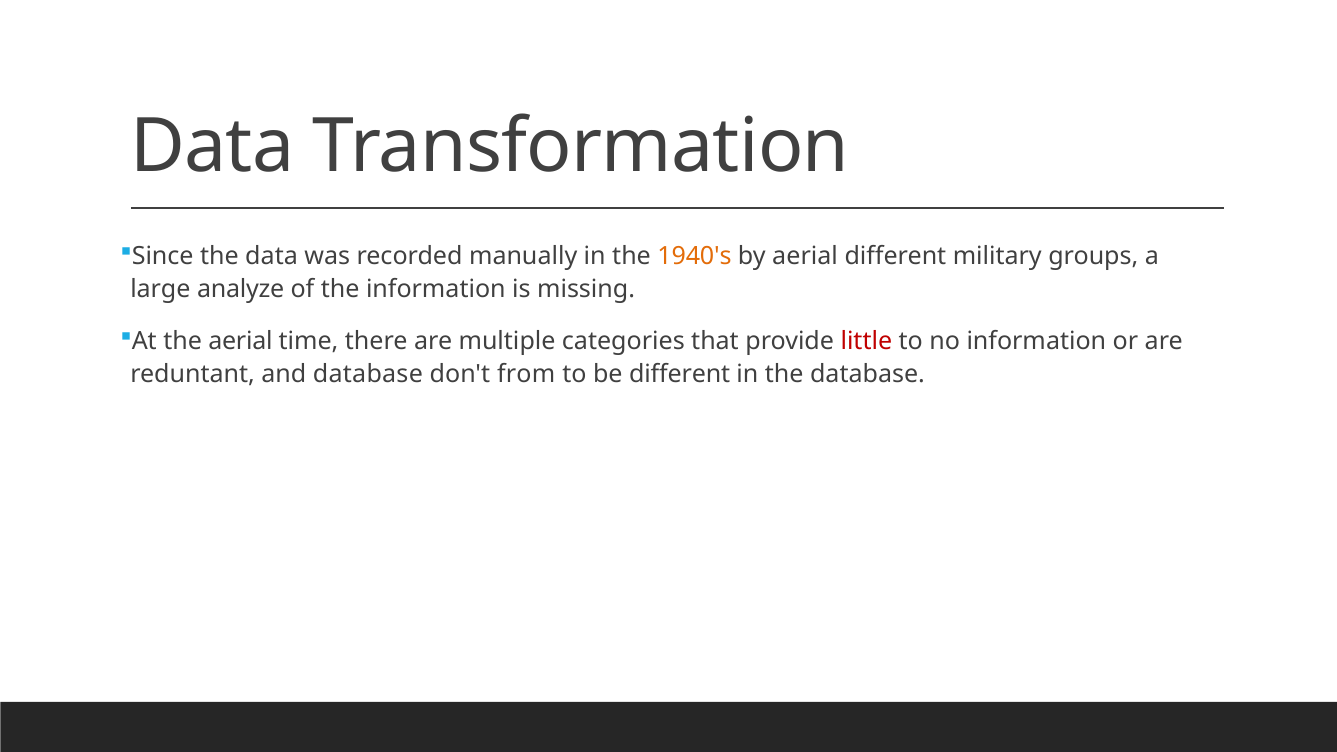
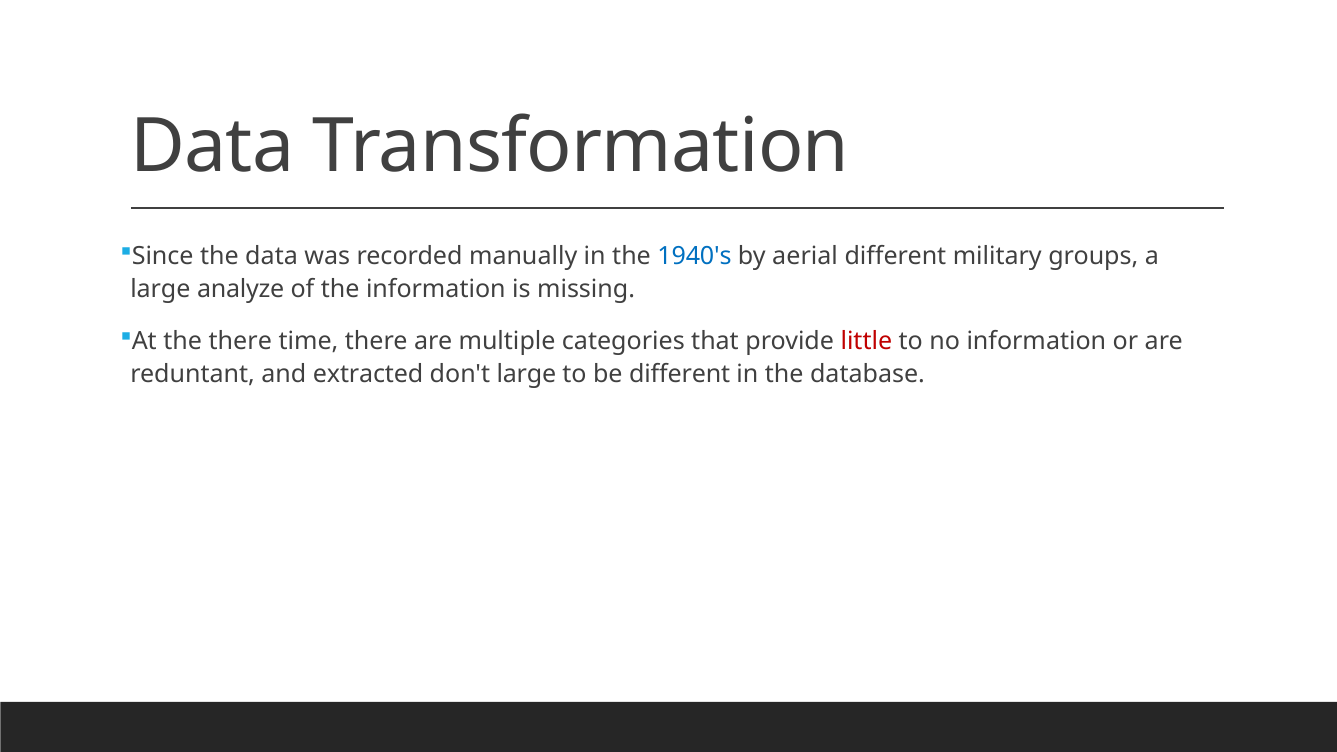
1940's colour: orange -> blue (695, 256)
the aerial: aerial -> there (240, 342)
and database: database -> extracted (368, 375)
don't from: from -> large (526, 375)
